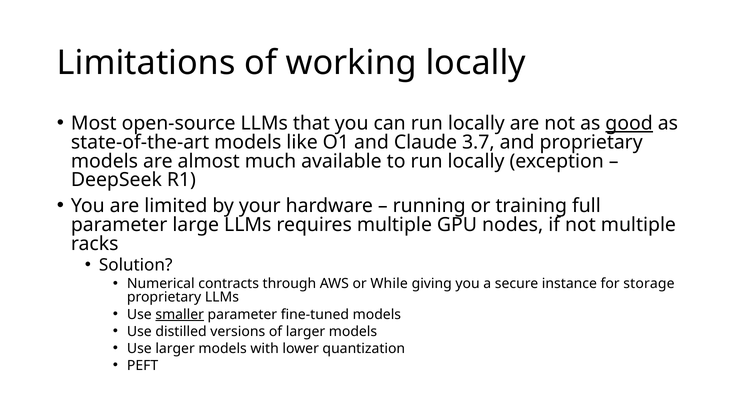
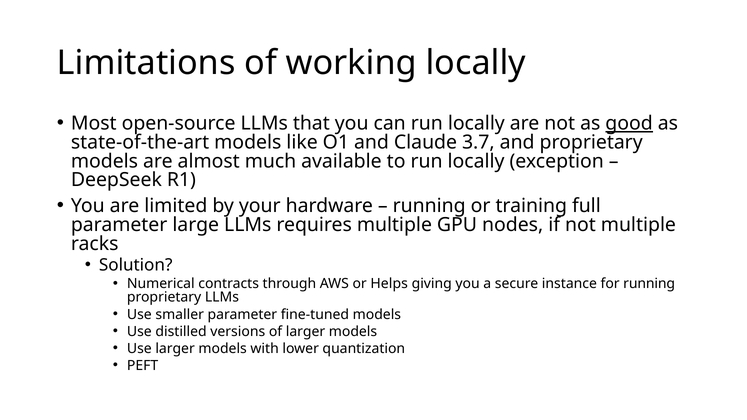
While: While -> Helps (389, 284)
for storage: storage -> running (649, 284)
smaller underline: present -> none (180, 315)
